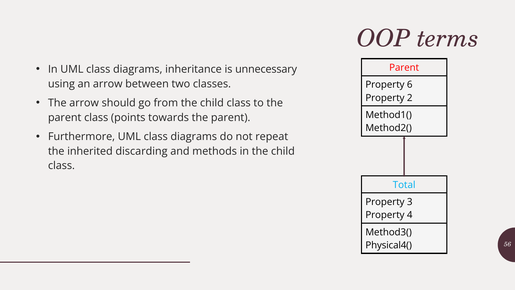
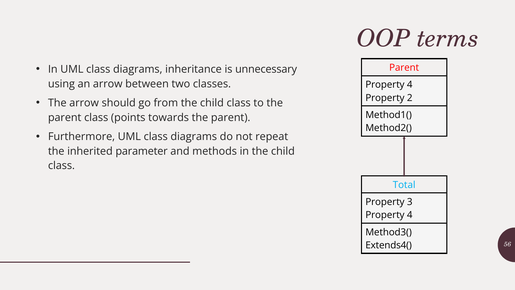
6: 6 -> 4 (410, 85)
discarding: discarding -> parameter (142, 151)
Physical4(: Physical4( -> Extends4( (389, 245)
